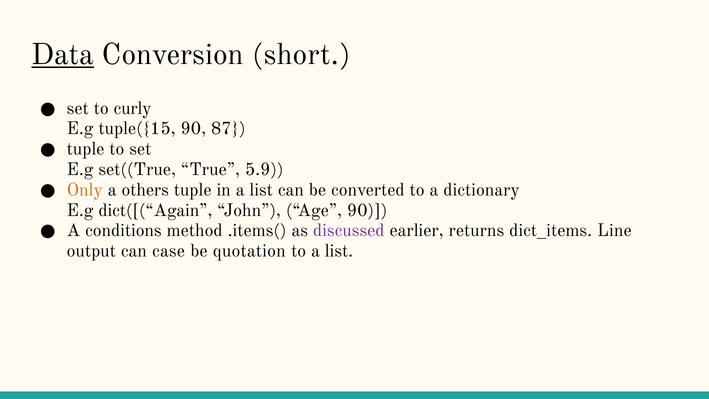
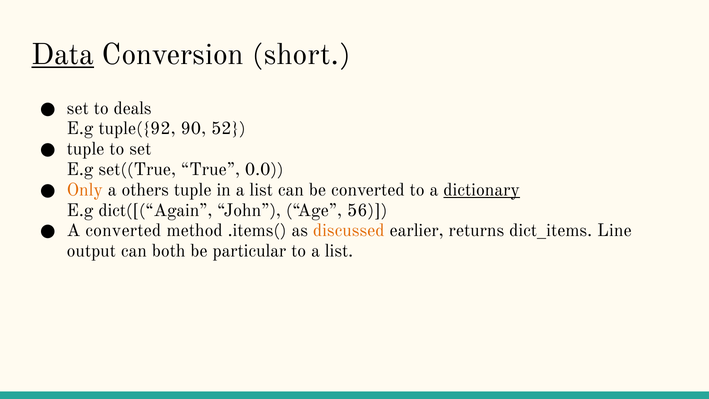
curly: curly -> deals (133, 108)
tuple({15: tuple({15 -> tuple({92 (137, 129)
87: 87 -> 52 (228, 129)
5.9: 5.9 -> 0.0 (264, 169)
dictionary underline: none -> present (482, 190)
Age 90: 90 -> 56 (367, 210)
A conditions: conditions -> converted (123, 230)
discussed colour: purple -> orange (349, 230)
case: case -> both (169, 251)
quotation: quotation -> particular (249, 251)
